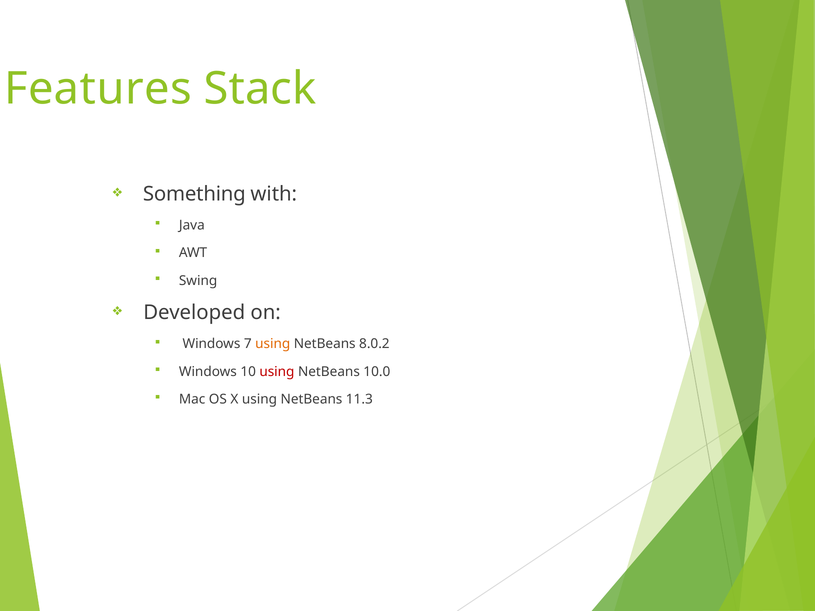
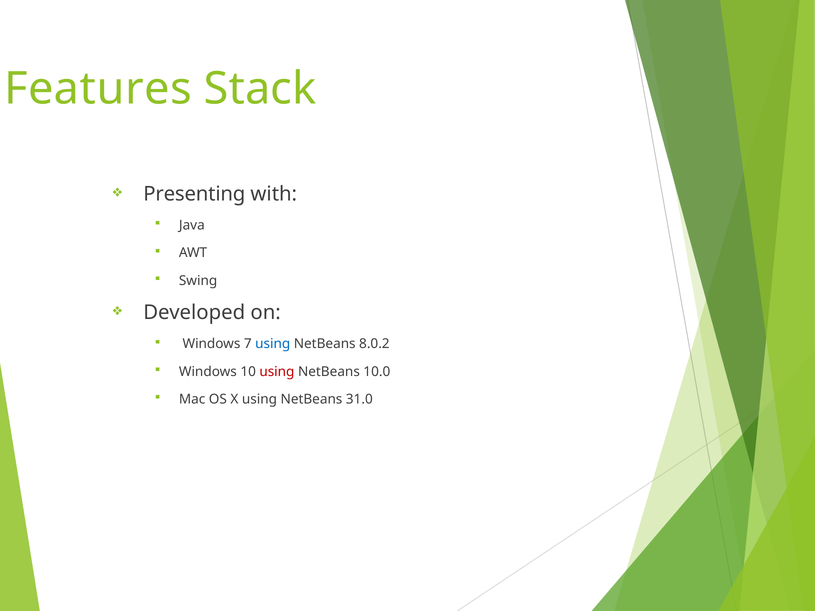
Something: Something -> Presenting (194, 194)
using colour: orange -> blue (273, 344)
11.3: 11.3 -> 31.0 (359, 399)
